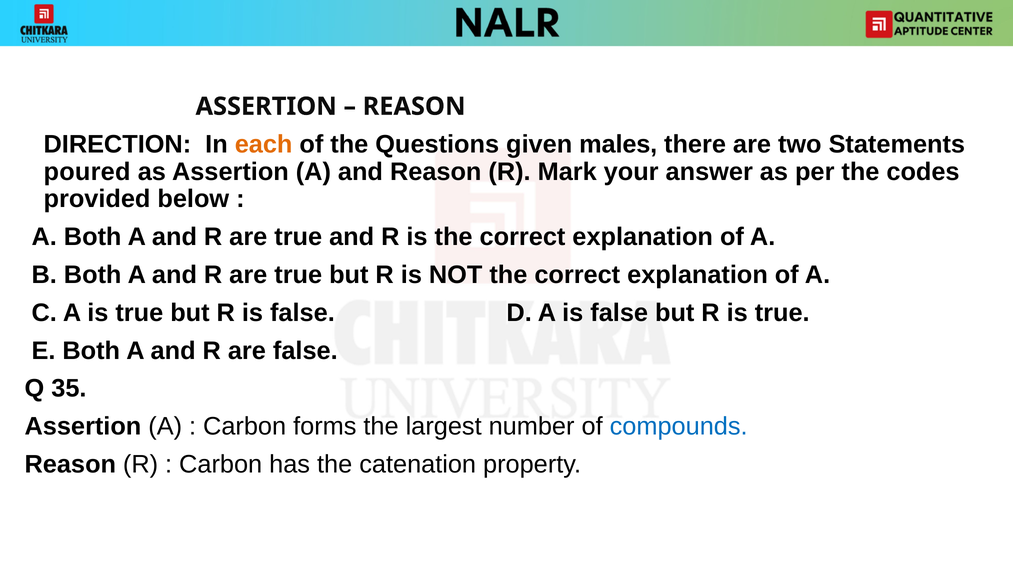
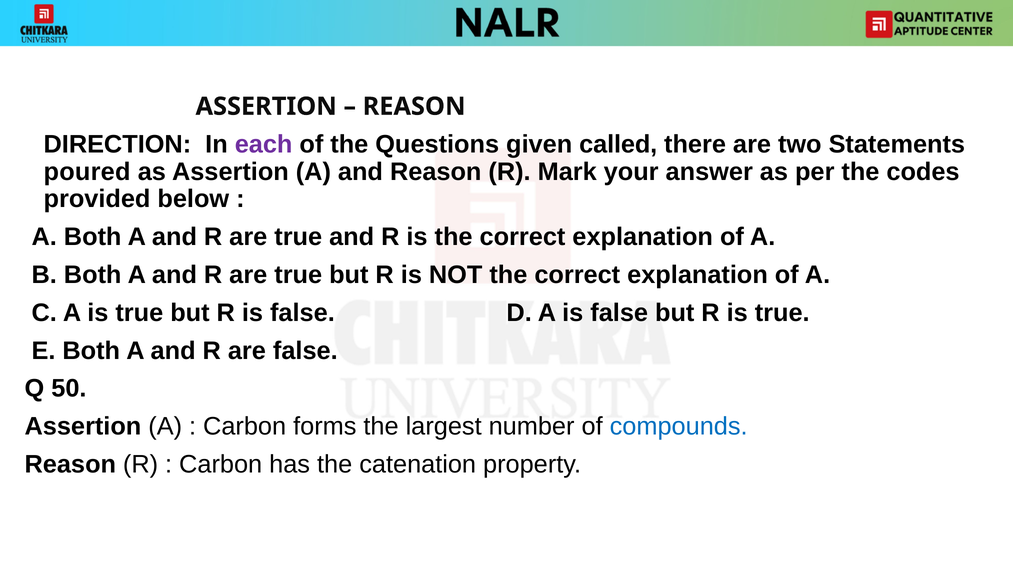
each colour: orange -> purple (264, 144)
males: males -> called (618, 144)
35: 35 -> 50 (69, 388)
